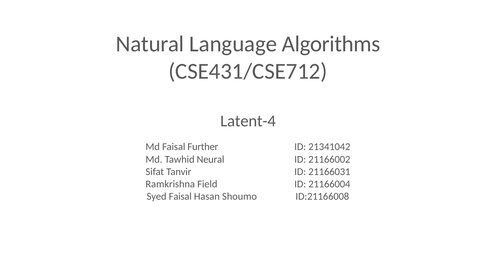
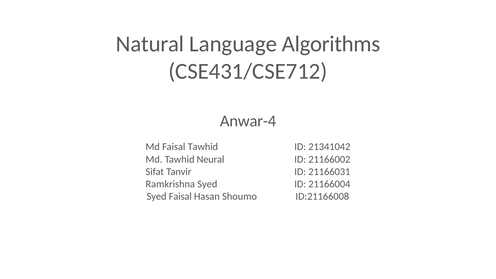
Latent-4: Latent-4 -> Anwar-4 (248, 121)
Faisal Further: Further -> Tawhid (203, 147)
Ramkrishna Field: Field -> Syed (207, 184)
